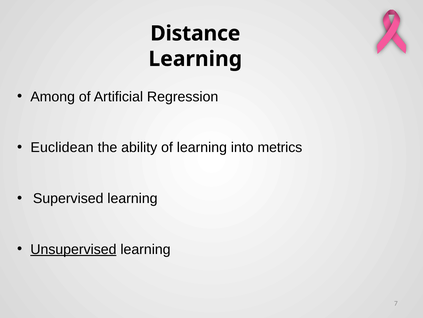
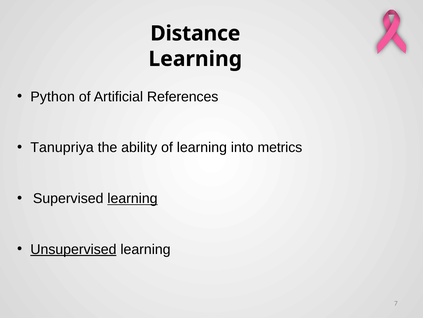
Among: Among -> Python (53, 97)
Regression: Regression -> References (183, 97)
Euclidean: Euclidean -> Tanupriya (62, 147)
learning underline: none -> present (132, 198)
